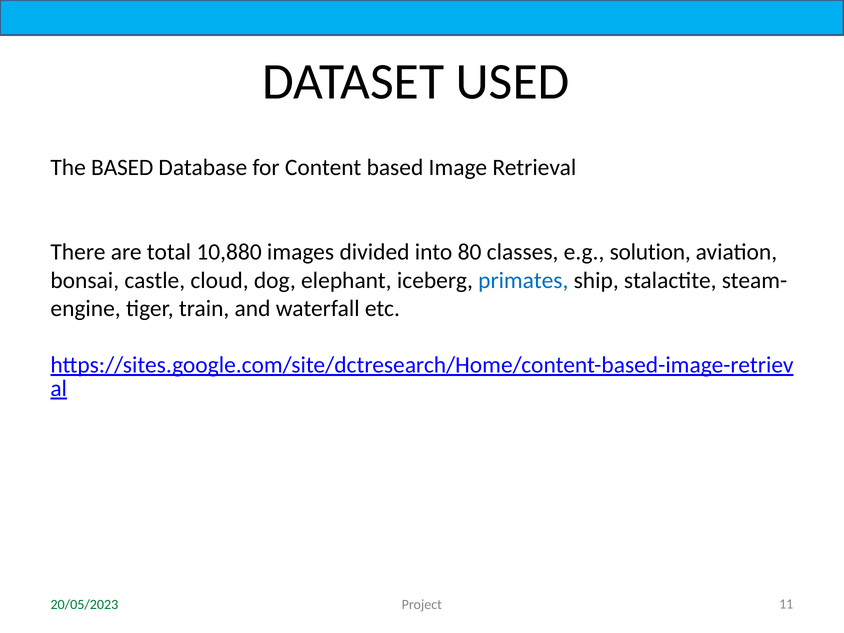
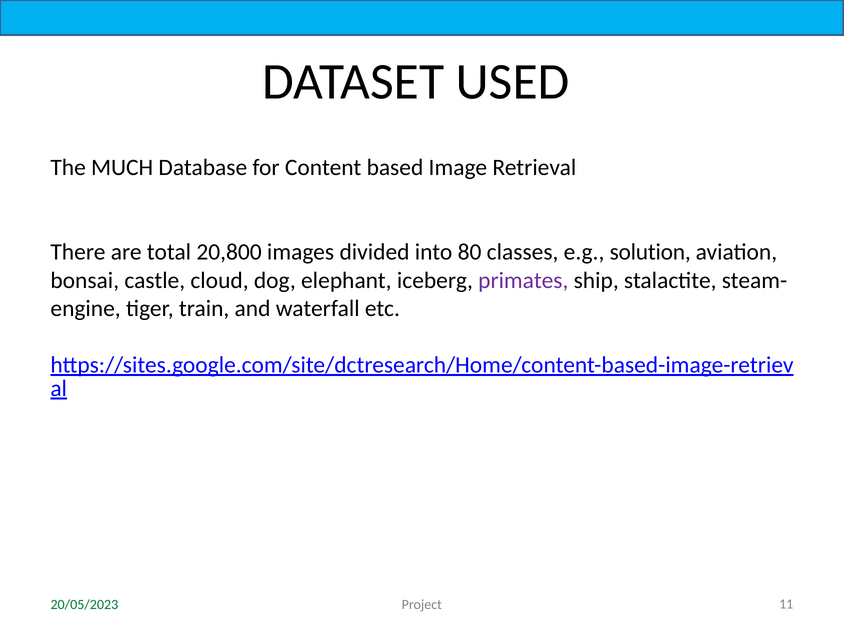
The BASED: BASED -> MUCH (122, 168)
10,880: 10,880 -> 20,800 (229, 252)
primates colour: blue -> purple (523, 280)
